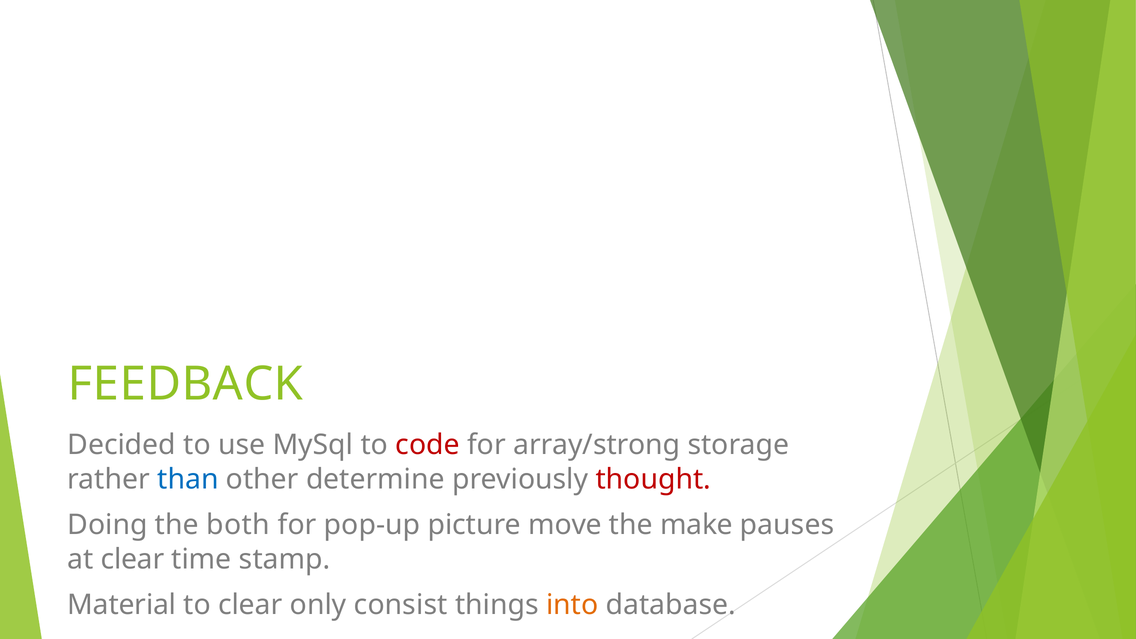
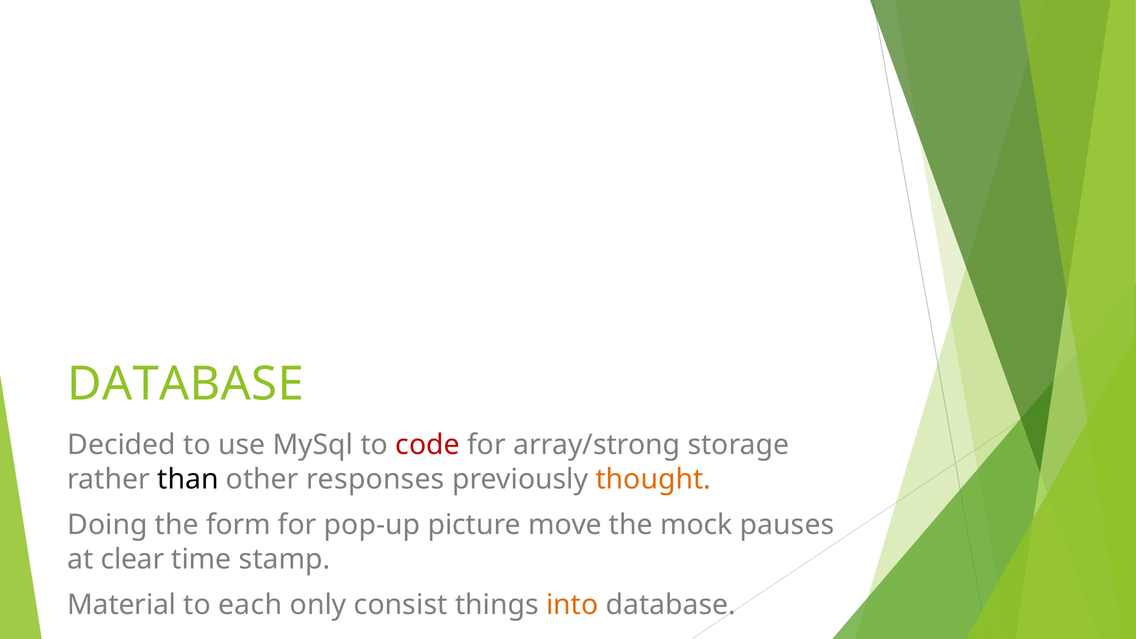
FEEDBACK: FEEDBACK -> DATABASE (186, 384)
than colour: blue -> black (188, 479)
determine: determine -> responses (375, 479)
thought colour: red -> orange (653, 479)
both: both -> form (238, 525)
make: make -> mock (696, 525)
to clear: clear -> each (250, 605)
